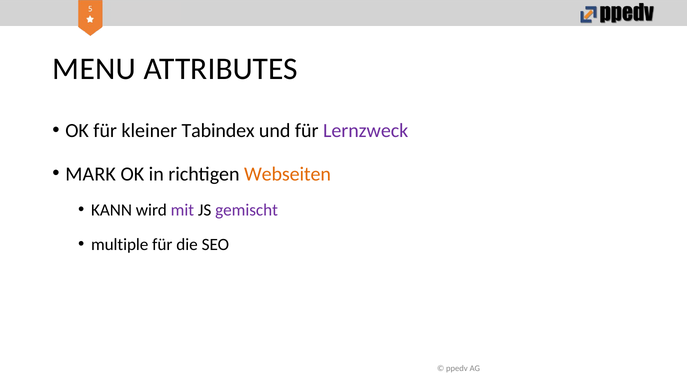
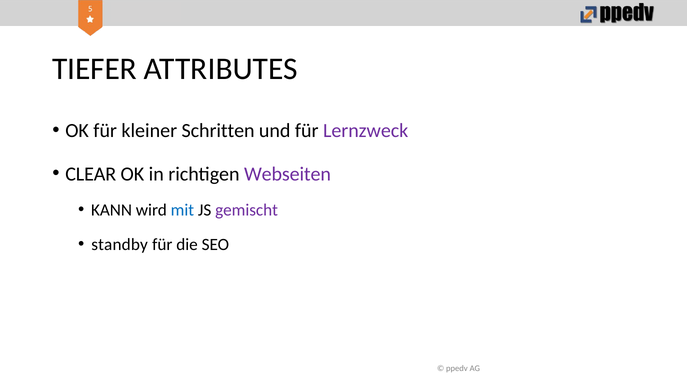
MENU: MENU -> TIEFER (95, 69)
Tabindex: Tabindex -> Schritten (218, 131)
MARK: MARK -> CLEAR (91, 174)
Webseiten colour: orange -> purple (287, 174)
mit colour: purple -> blue (182, 210)
multiple: multiple -> standby (120, 245)
